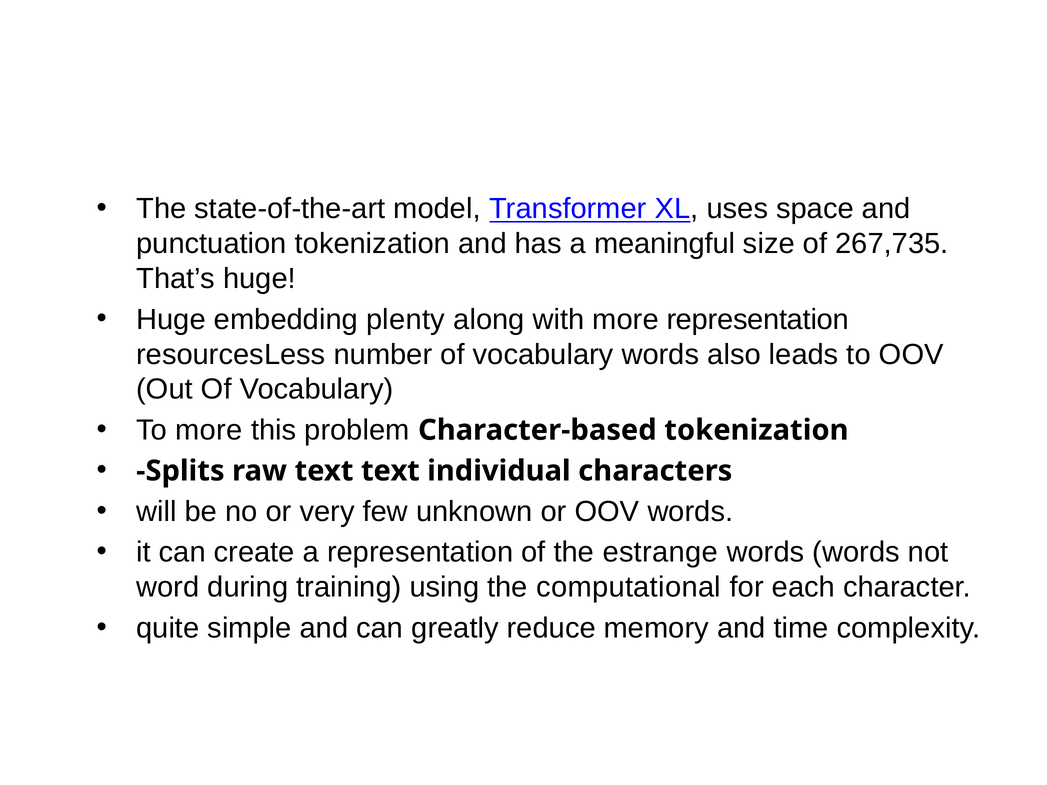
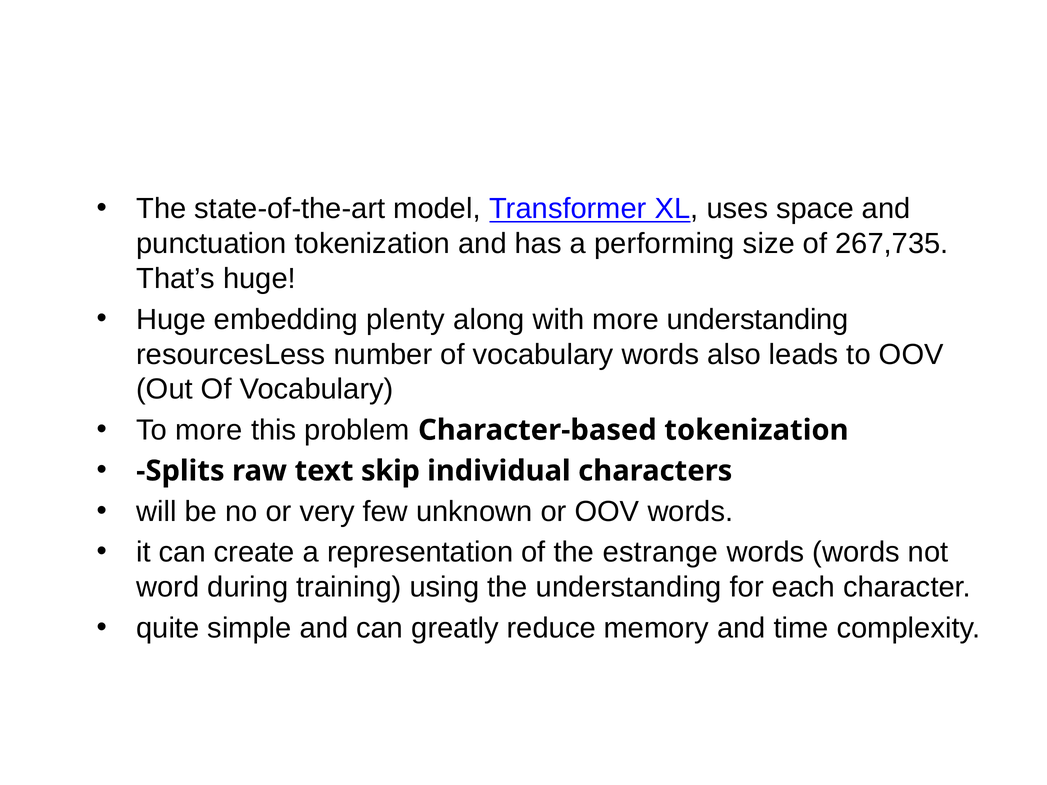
meaningful: meaningful -> performing (664, 244)
more representation: representation -> understanding (758, 320)
text text: text -> skip (390, 471)
the computational: computational -> understanding (629, 588)
